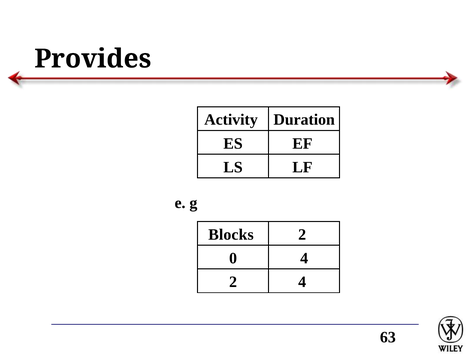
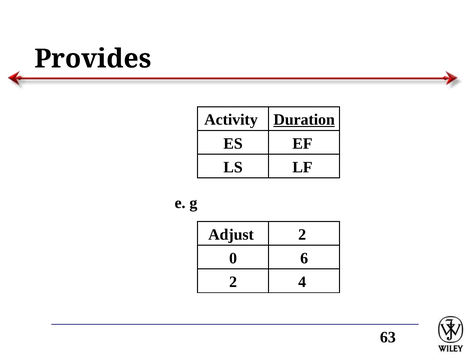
Duration underline: none -> present (304, 120)
Blocks: Blocks -> Adjust (231, 234)
0 4: 4 -> 6 (304, 258)
